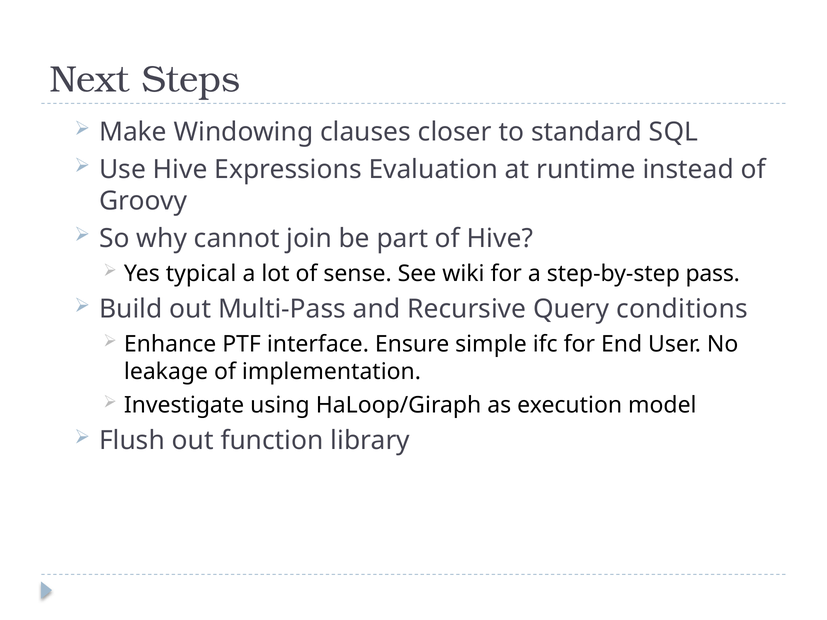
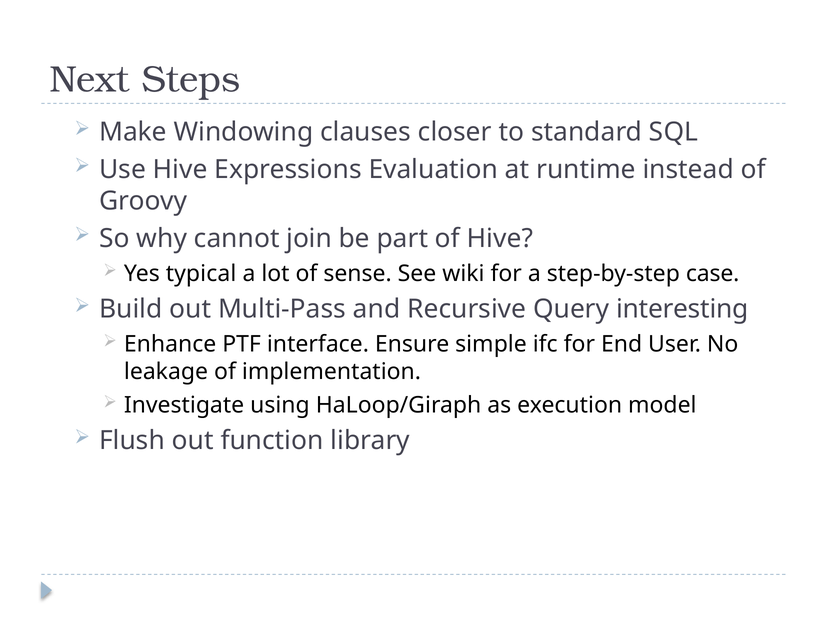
pass: pass -> case (713, 274)
conditions: conditions -> interesting (682, 309)
